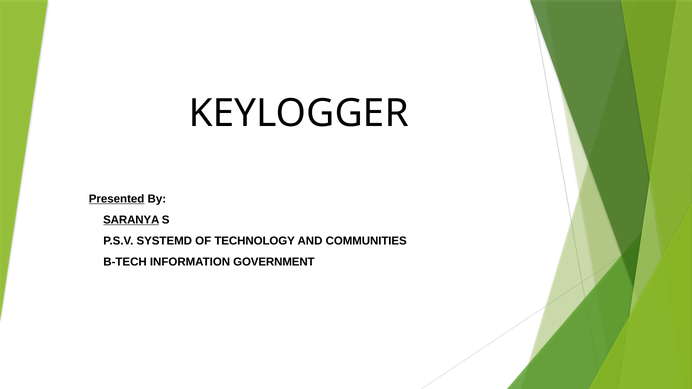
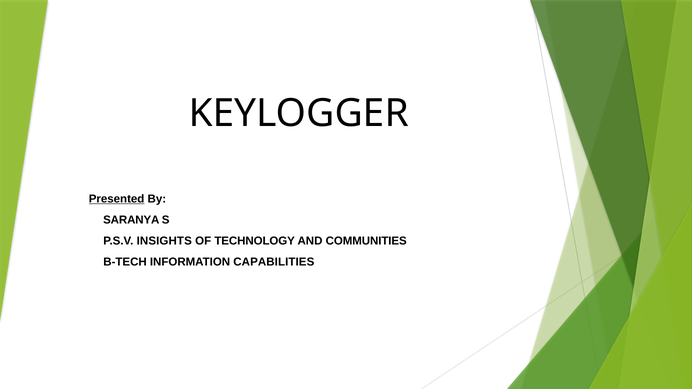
SARANYA underline: present -> none (131, 220)
SYSTEMD: SYSTEMD -> INSIGHTS (164, 241)
GOVERNMENT: GOVERNMENT -> CAPABILITIES (274, 262)
